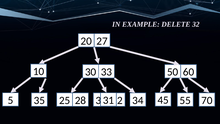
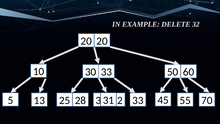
20 27: 27 -> 20 (102, 41)
35: 35 -> 13 (39, 100)
28 34: 34 -> 33 (138, 100)
